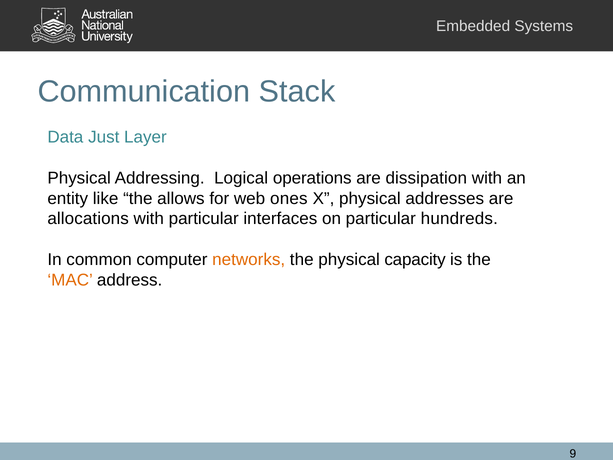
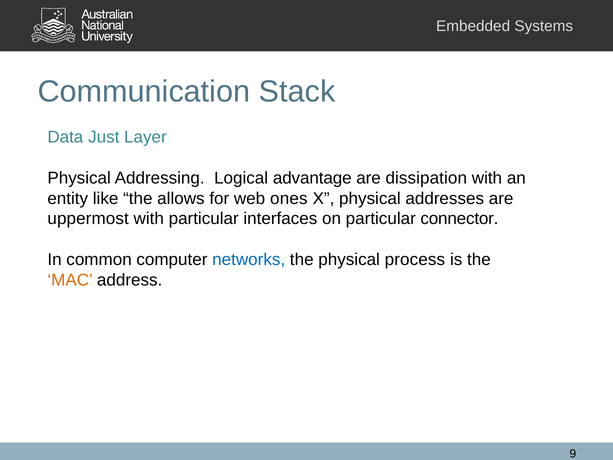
operations: operations -> advantage (312, 178)
allocations: allocations -> uppermost (88, 219)
hundreds: hundreds -> connector (459, 219)
networks colour: orange -> blue (249, 260)
capacity: capacity -> process (415, 260)
